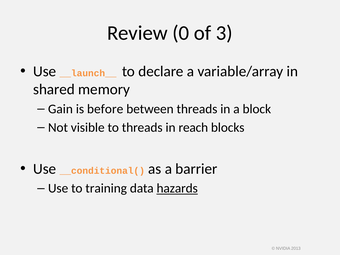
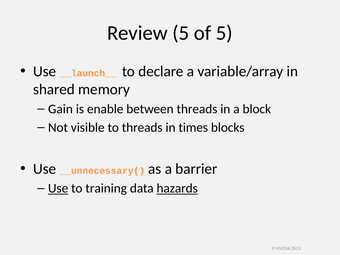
Review 0: 0 -> 5 (181, 33)
of 3: 3 -> 5 (224, 33)
before: before -> enable (105, 109)
reach: reach -> times (193, 128)
__conditional(: __conditional( -> __unnecessary( (102, 171)
Use underline: none -> present (58, 188)
